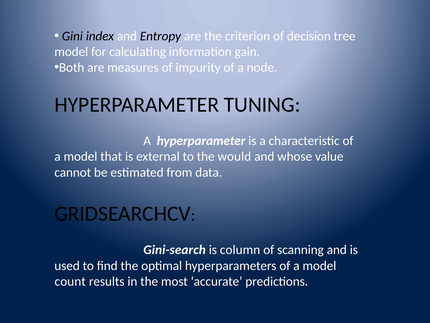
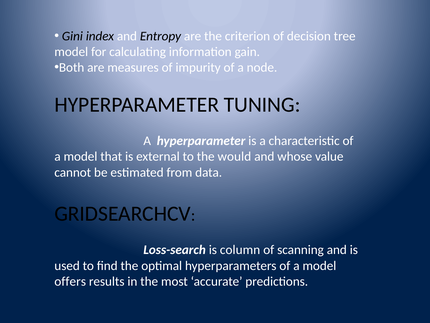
Gini-search: Gini-search -> Loss-search (175, 250)
count: count -> offers (70, 281)
